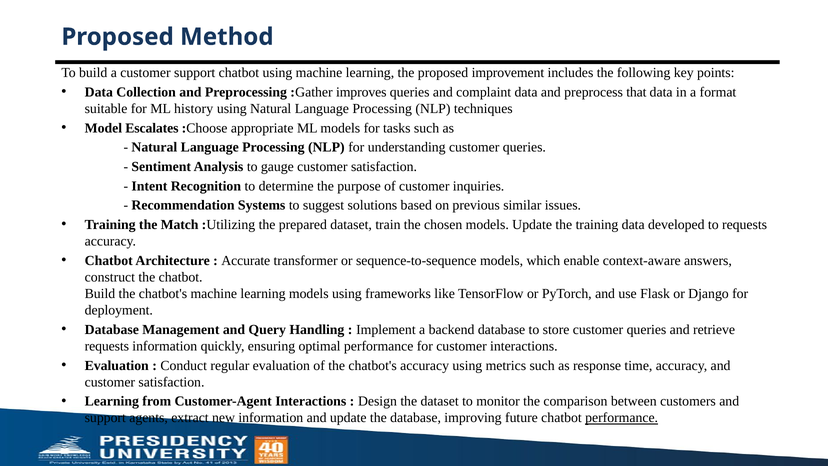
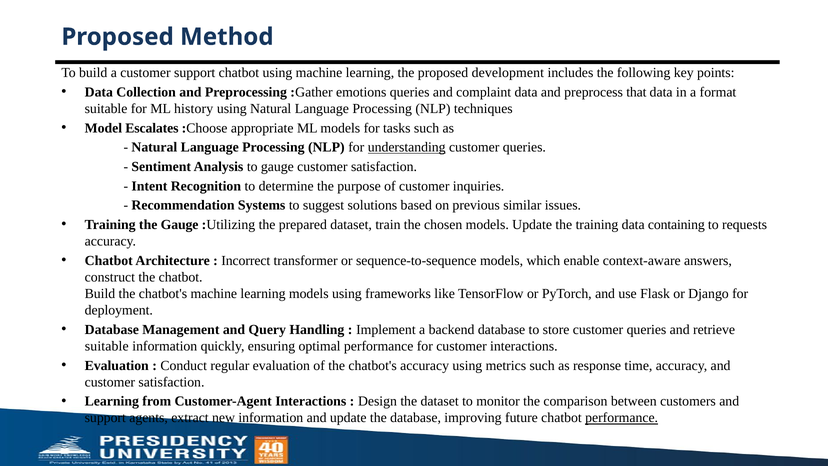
improvement: improvement -> development (508, 73)
improves: improves -> emotions (361, 92)
understanding underline: none -> present (407, 147)
the Match: Match -> Gauge (180, 225)
developed: developed -> containing (676, 225)
Accurate: Accurate -> Incorrect (246, 260)
requests: requests -> suitable (107, 346)
